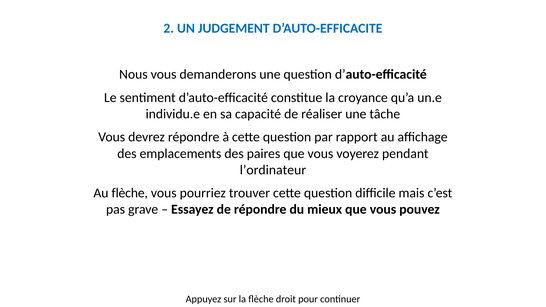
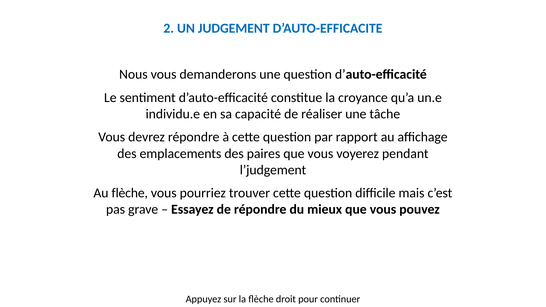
l’ordinateur: l’ordinateur -> l’judgement (273, 170)
